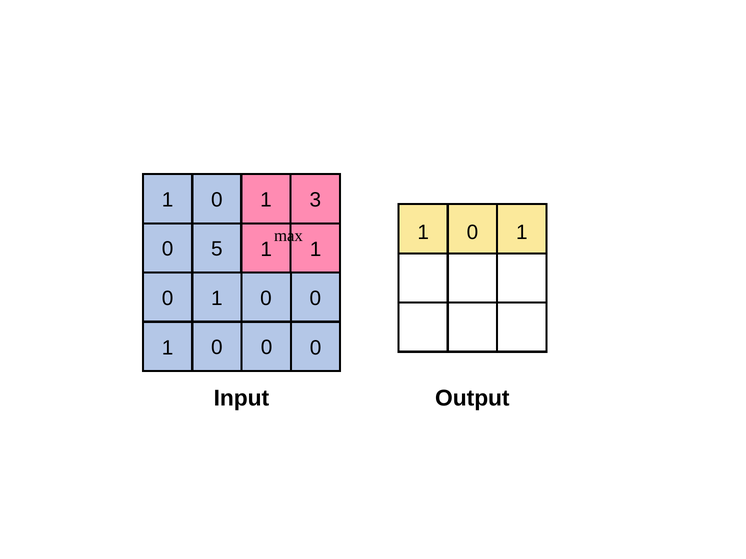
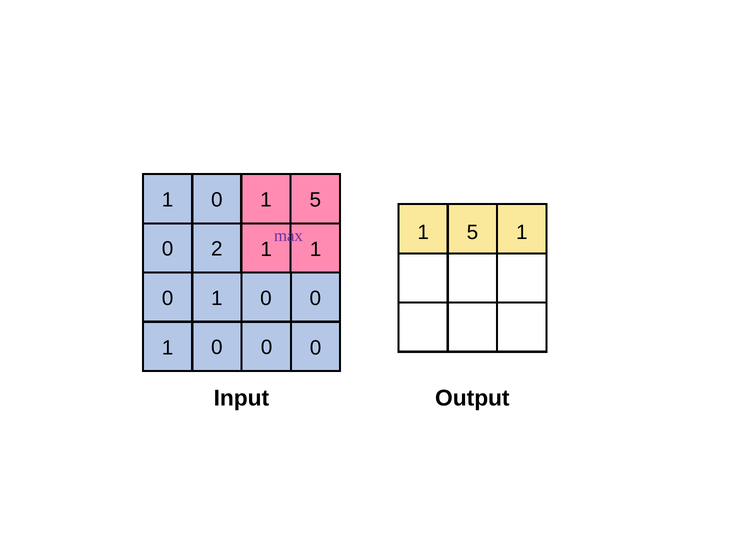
0 3: 3 -> 5 (315, 200)
0: 0 -> 5 (472, 233)
max colour: black -> purple (288, 236)
5: 5 -> 2 (217, 249)
